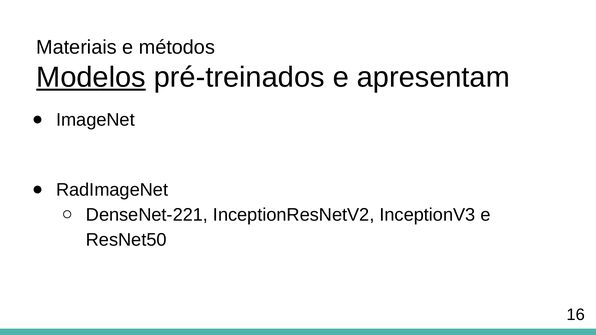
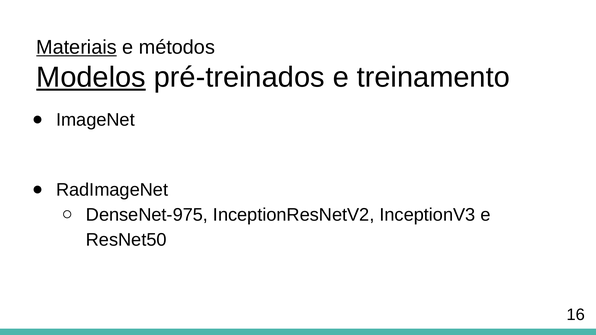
Materiais underline: none -> present (76, 47)
apresentam: apresentam -> treinamento (433, 77)
DenseNet-221: DenseNet-221 -> DenseNet-975 (147, 215)
